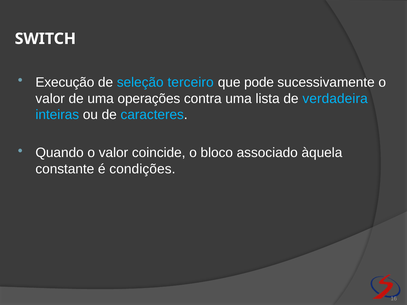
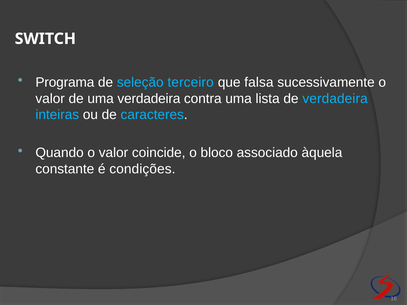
Execução: Execução -> Programa (65, 82)
pode: pode -> falsa (259, 82)
uma operações: operações -> verdadeira (149, 99)
